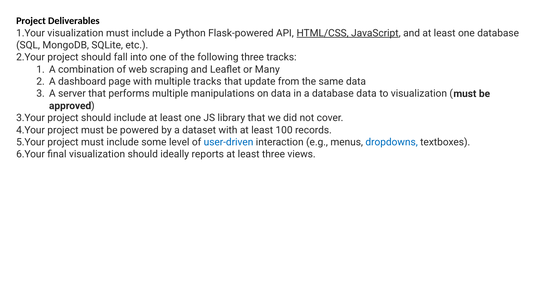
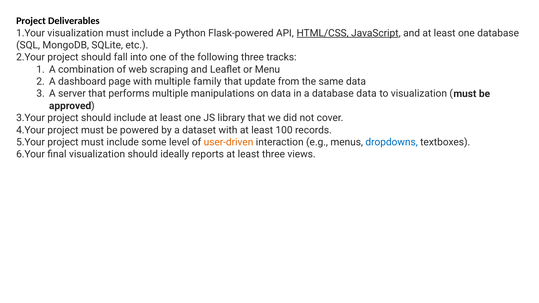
Many: Many -> Menu (267, 69)
multiple tracks: tracks -> family (207, 82)
user-driven colour: blue -> orange (229, 142)
